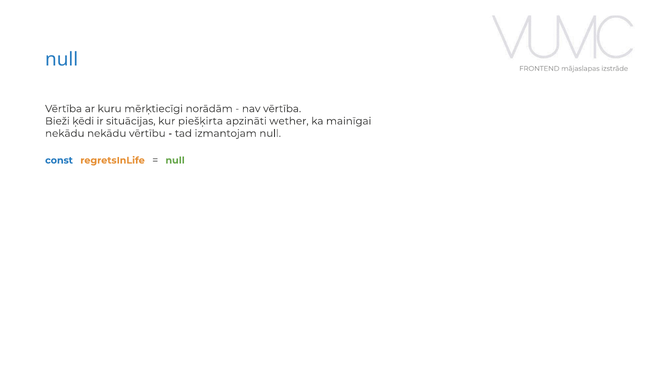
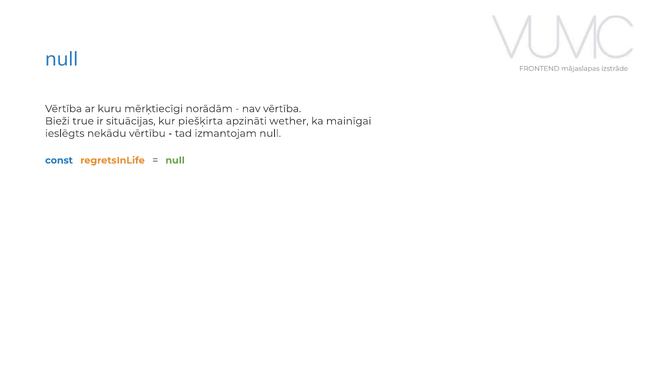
ķēdi: ķēdi -> true (83, 121)
nekādu: nekādu -> ieslēgts (65, 133)
